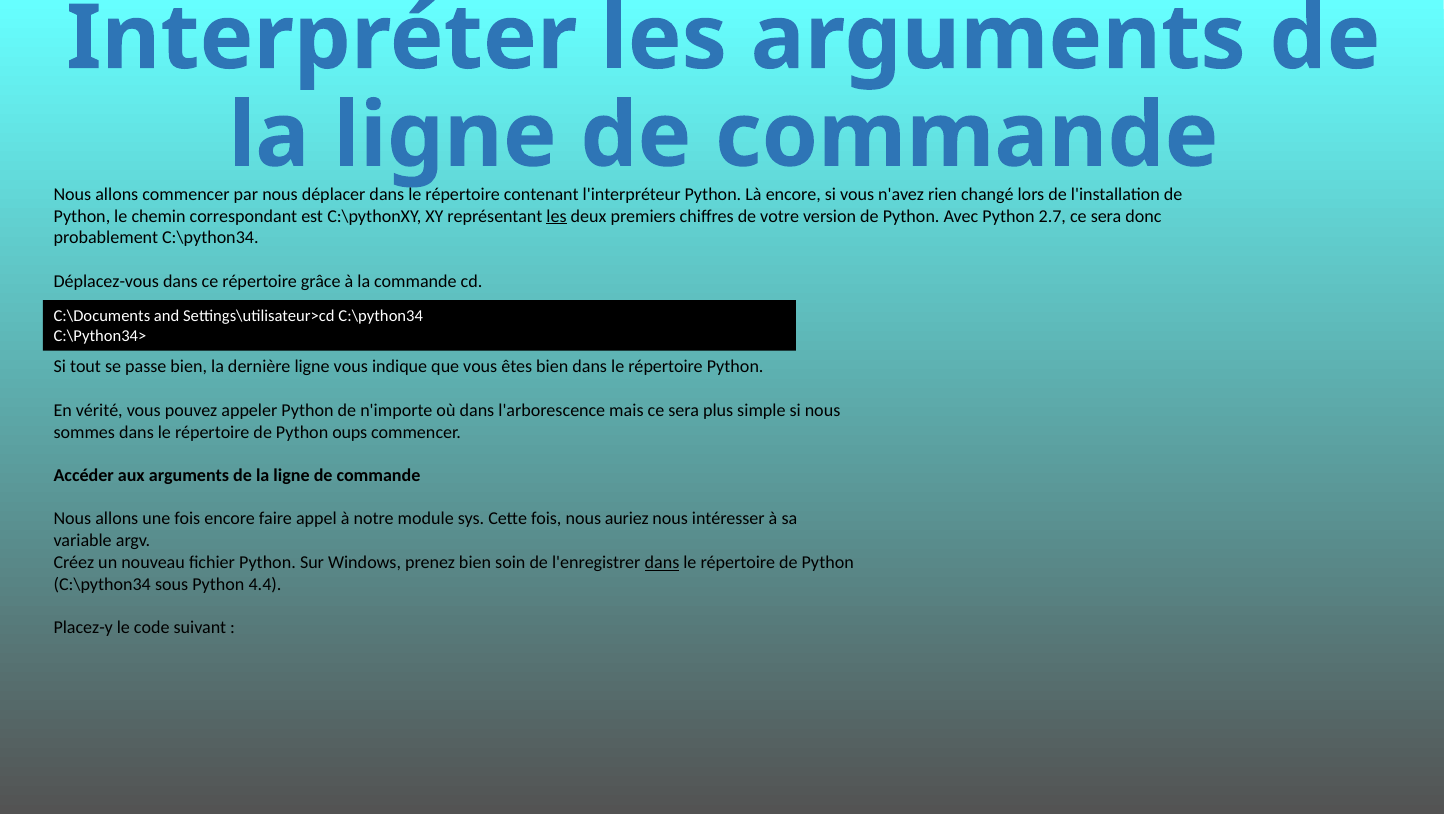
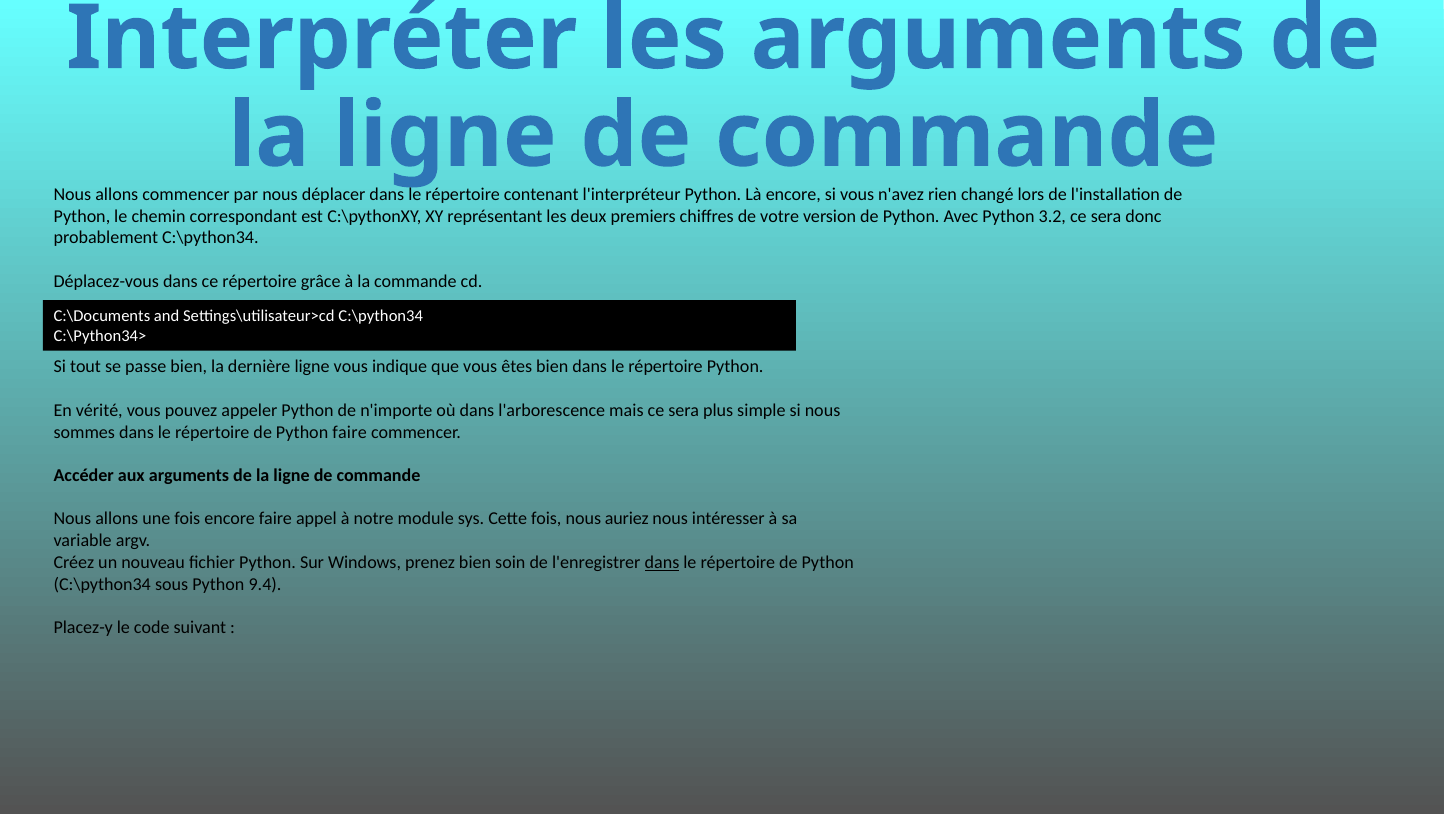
les underline: present -> none (557, 216)
2.7: 2.7 -> 3.2 (1052, 216)
Python oups: oups -> faire (350, 432)
4.4: 4.4 -> 9.4 (265, 584)
